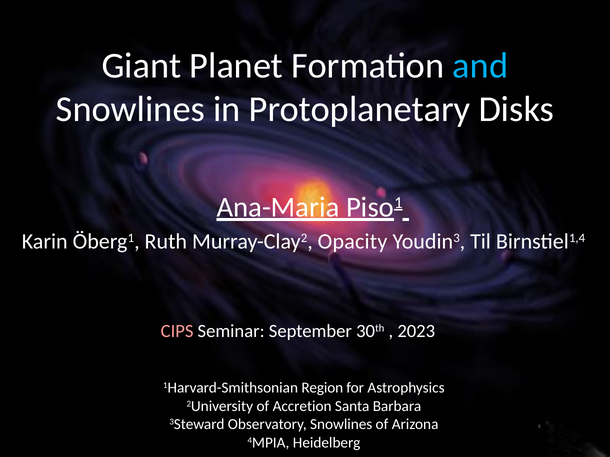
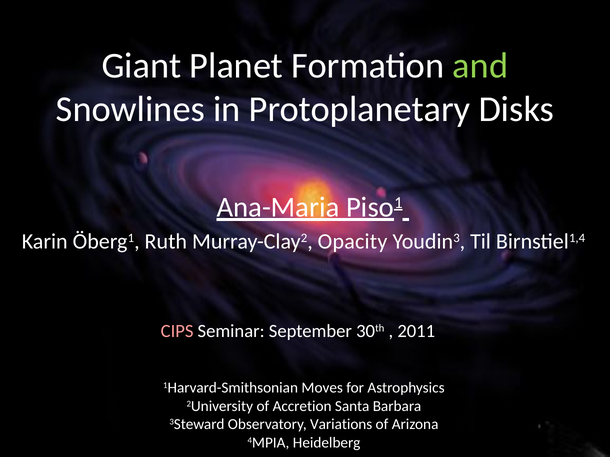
and colour: light blue -> light green (480, 66)
2023: 2023 -> 2011 (416, 332)
Region: Region -> Moves (322, 388)
Observatory Snowlines: Snowlines -> Variations (341, 425)
